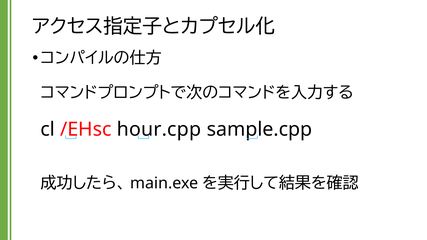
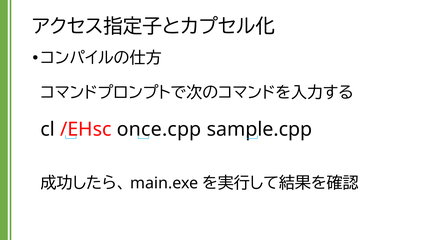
hour.cpp: hour.cpp -> once.cpp (159, 129)
